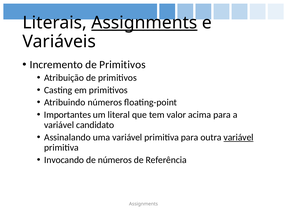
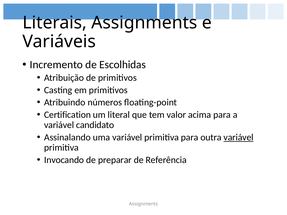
Assignments underline: present -> none (144, 23)
Primitivos: Primitivos -> Escolhidas (123, 65)
Importantes: Importantes -> Certification (67, 115)
de números: números -> preparar (115, 160)
